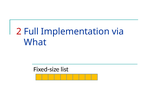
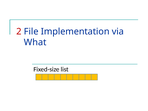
Full: Full -> File (31, 31)
